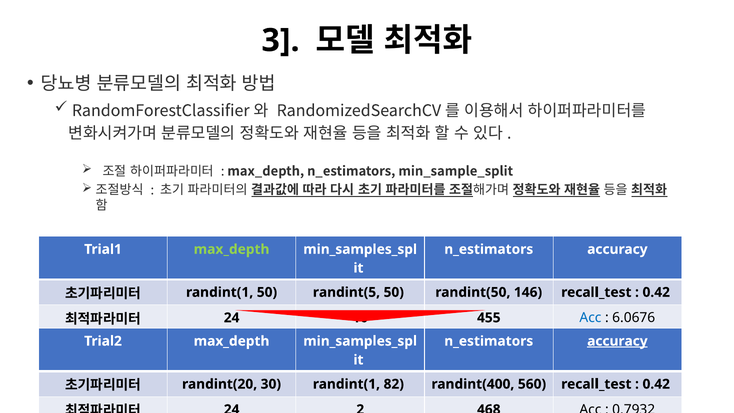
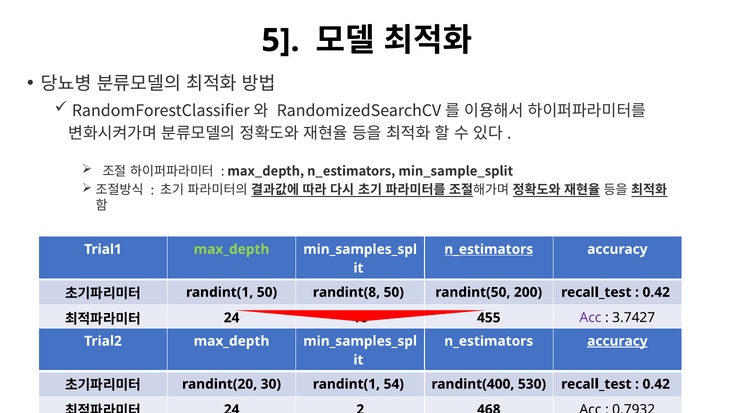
3: 3 -> 5 (281, 40)
n_estimators underline: none -> present (489, 249)
randint(5: randint(5 -> randint(8 (346, 292)
146: 146 -> 200 (528, 292)
Acc colour: blue -> purple (590, 318)
6.0676: 6.0676 -> 3.7427 (634, 318)
82: 82 -> 54 (394, 384)
560: 560 -> 530 (532, 384)
